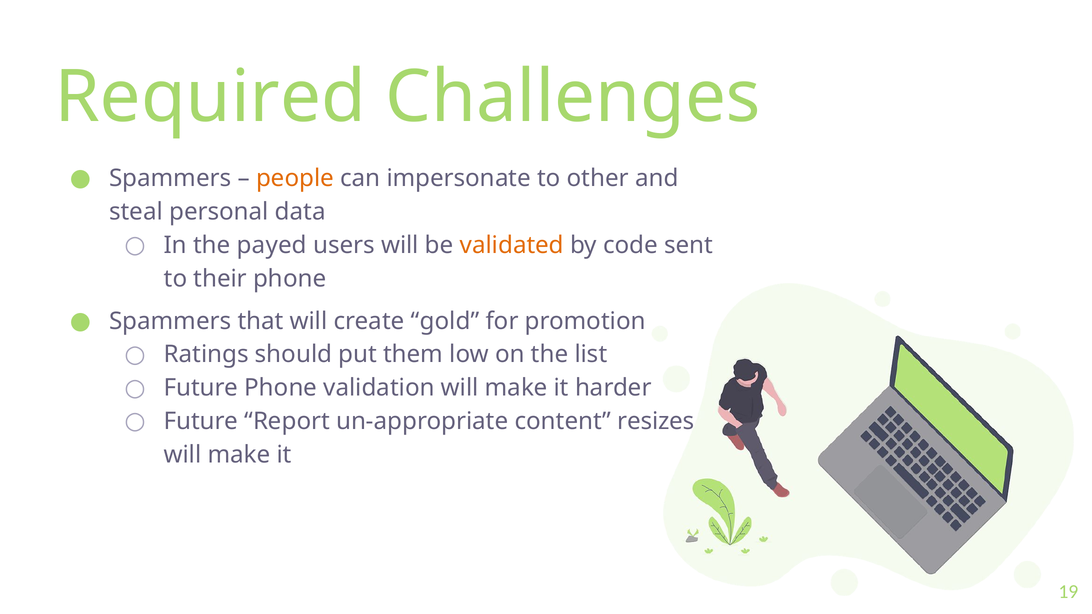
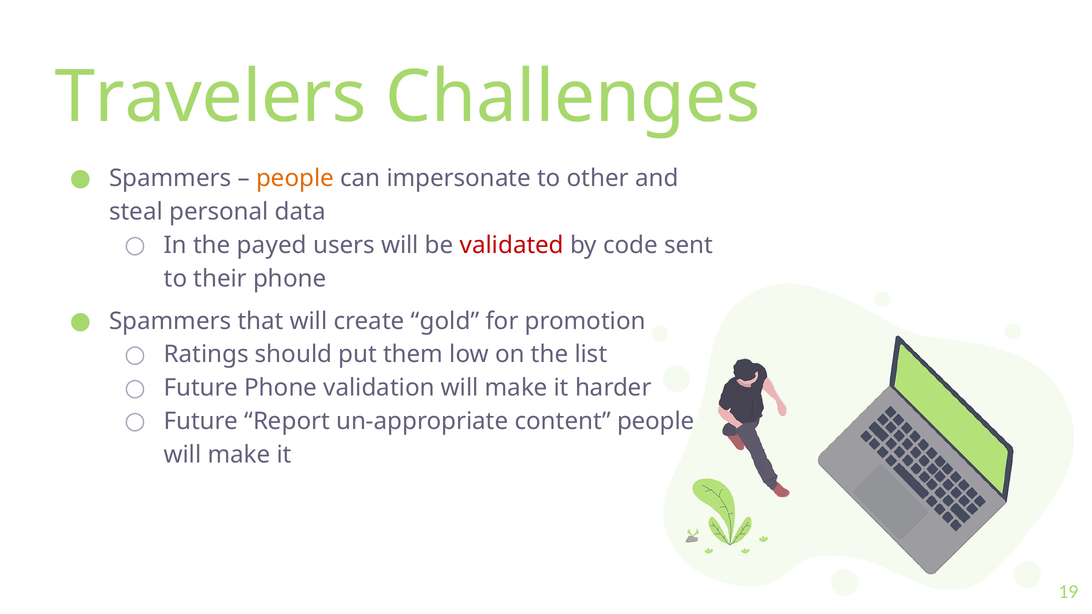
Required: Required -> Travelers (211, 97)
validated colour: orange -> red (512, 245)
content resizes: resizes -> people (656, 422)
